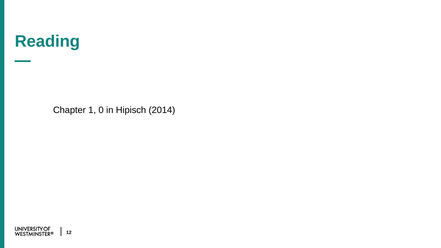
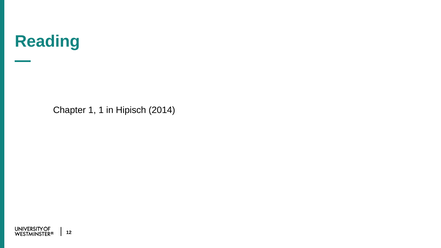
1 0: 0 -> 1 (101, 110)
